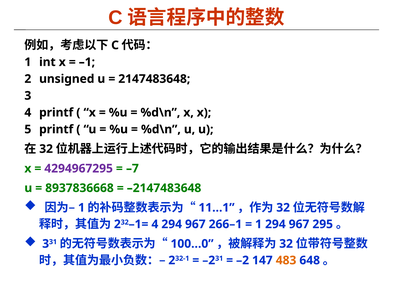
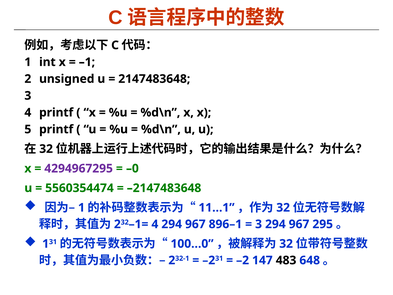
–7: –7 -> –0 (132, 168)
8937836668: 8937836668 -> 5560354474 (79, 188)
266–1: 266–1 -> 896–1 (225, 224)
1: 1 -> 3 (259, 224)
3: 3 -> 1 (46, 244)
483 colour: orange -> black (286, 260)
